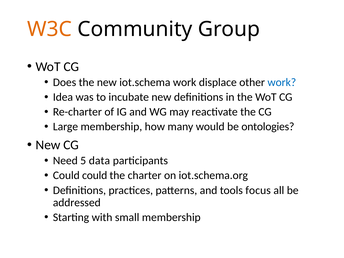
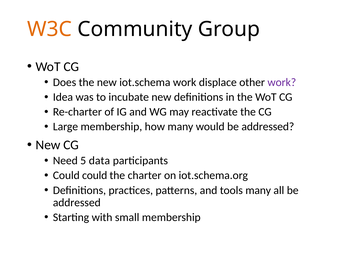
work colour: blue -> purple (282, 82)
would be ontologies: ontologies -> addressed (268, 127)
tools focus: focus -> many (258, 190)
